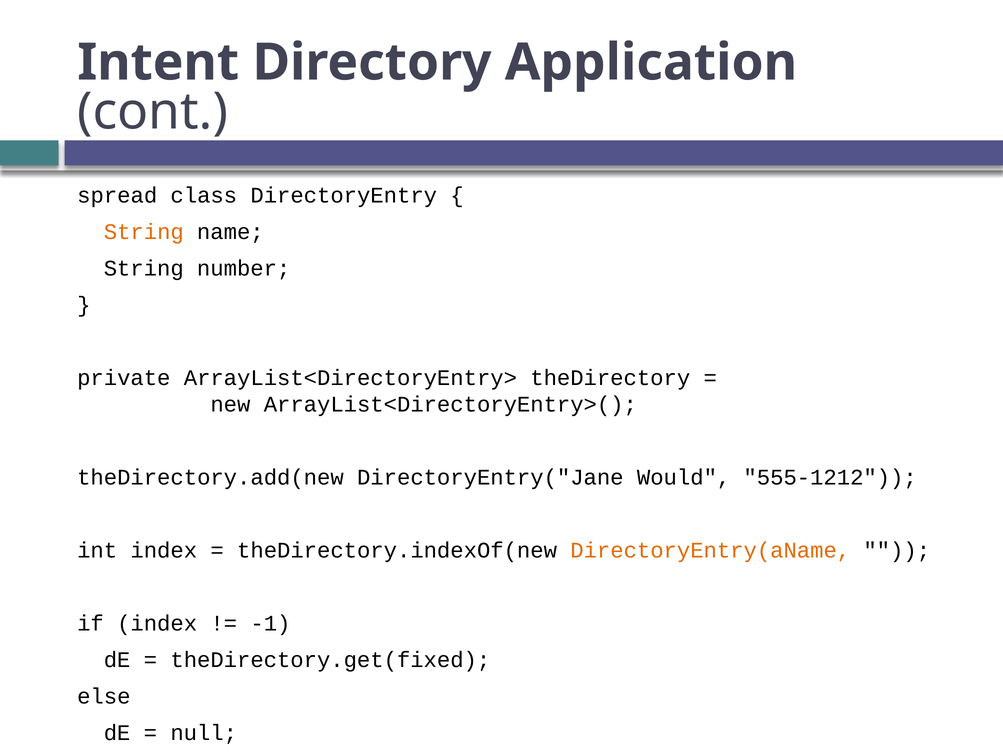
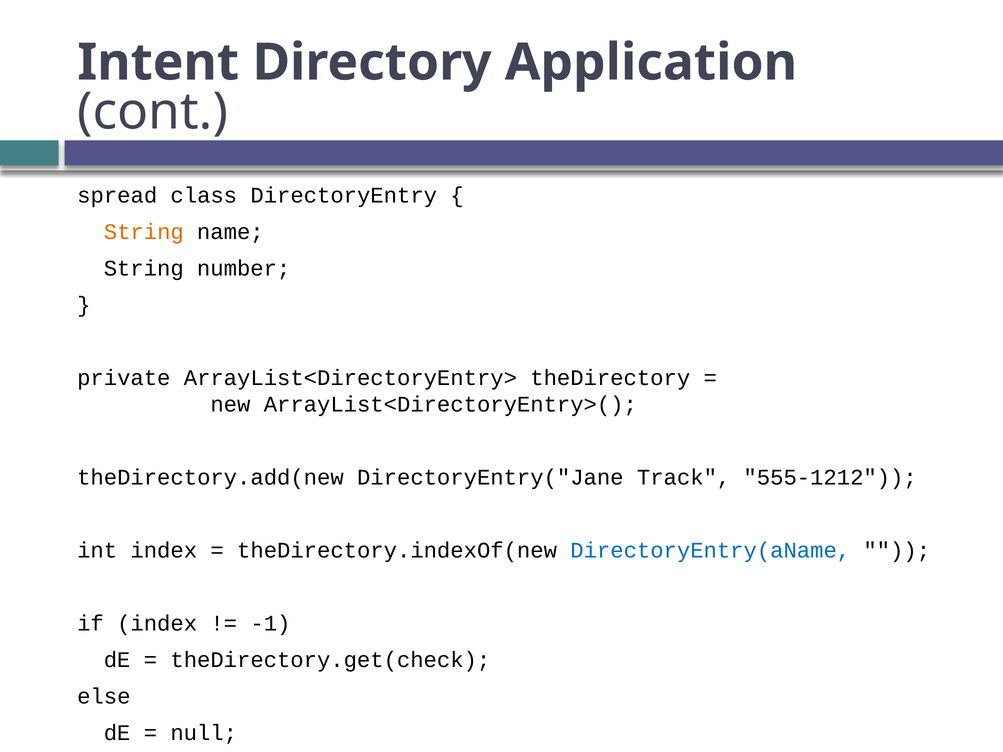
Would: Would -> Track (684, 478)
DirectoryEntry(aName colour: orange -> blue (710, 551)
theDirectory.get(fixed: theDirectory.get(fixed -> theDirectory.get(check (330, 660)
